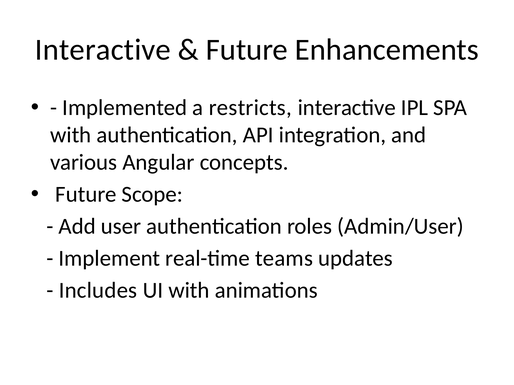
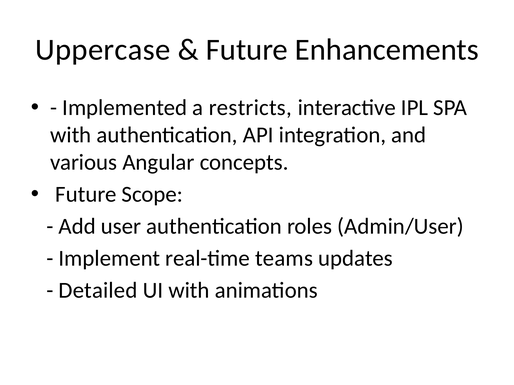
Interactive: Interactive -> Uppercase (103, 50)
Includes: Includes -> Detailed (98, 291)
